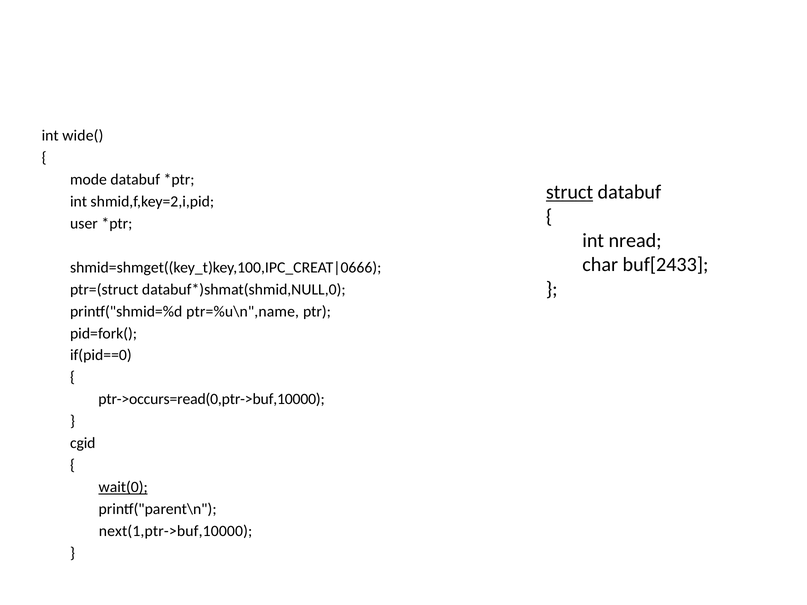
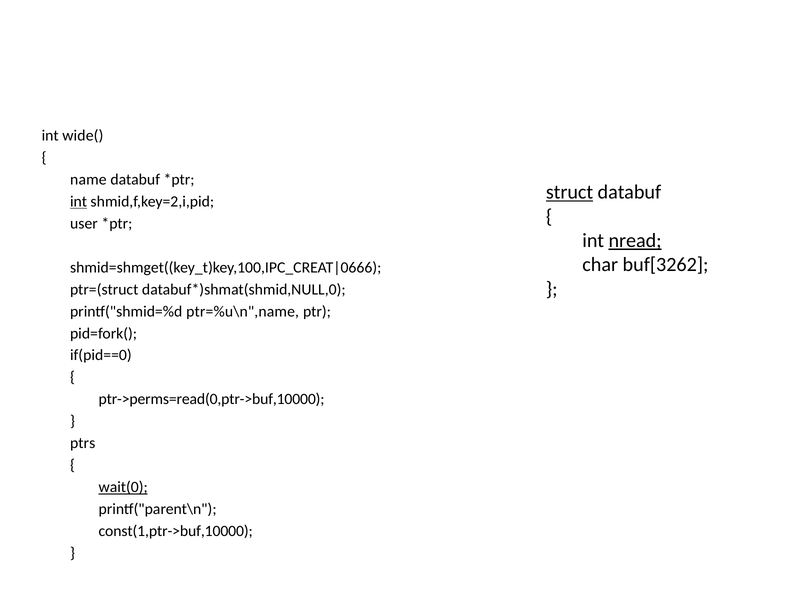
mode: mode -> name (88, 180)
int underline: none -> present (79, 202)
nread underline: none -> present (635, 241)
buf[2433: buf[2433 -> buf[3262 (666, 265)
ptr->occurs=read(0,ptr->buf,10000: ptr->occurs=read(0,ptr->buf,10000 -> ptr->perms=read(0,ptr->buf,10000 (212, 399)
cgid: cgid -> ptrs (83, 443)
next(1,ptr->buf,10000: next(1,ptr->buf,10000 -> const(1,ptr->buf,10000 (176, 531)
